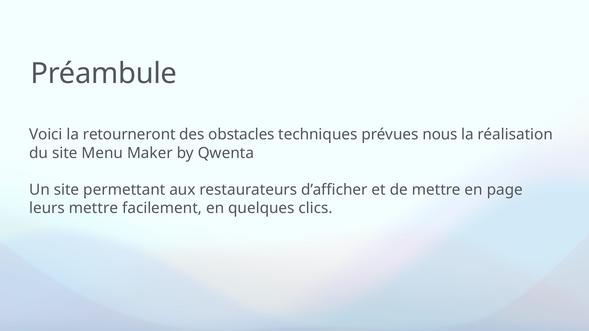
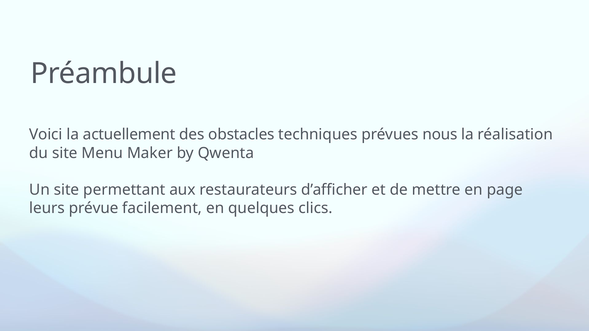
retourneront: retourneront -> actuellement (129, 135)
leurs mettre: mettre -> prévue (94, 208)
